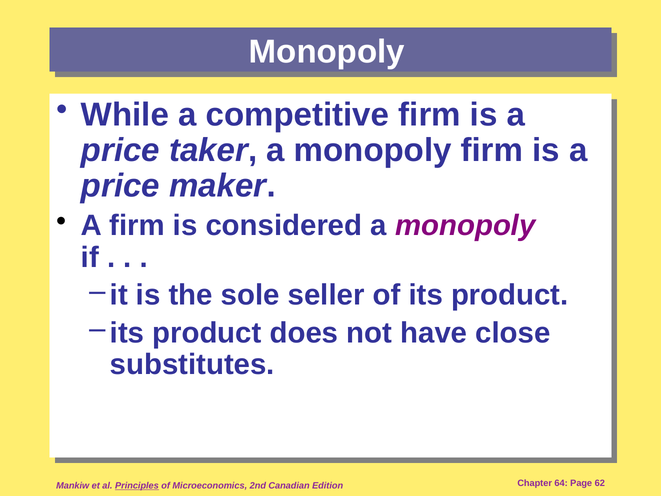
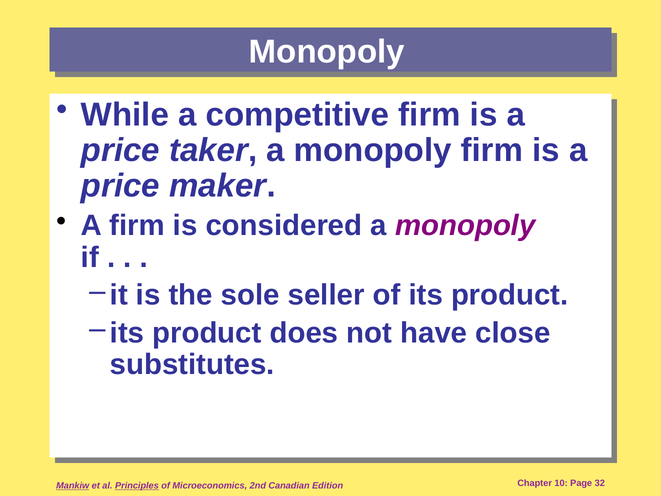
Mankiw underline: none -> present (73, 485)
64: 64 -> 10 (561, 483)
62: 62 -> 32 (600, 483)
